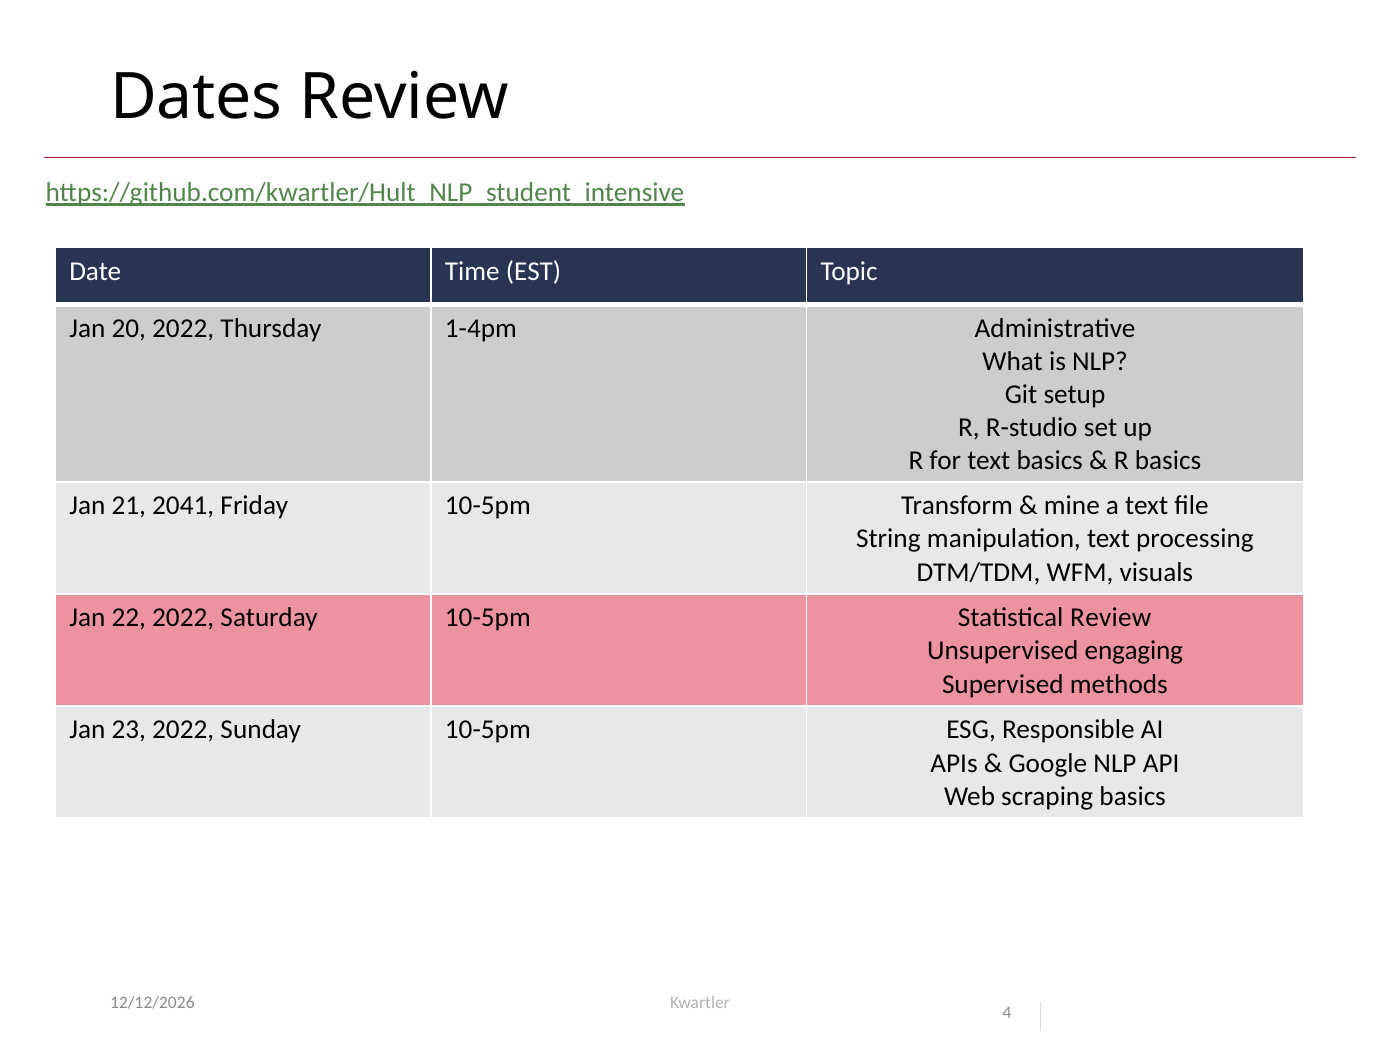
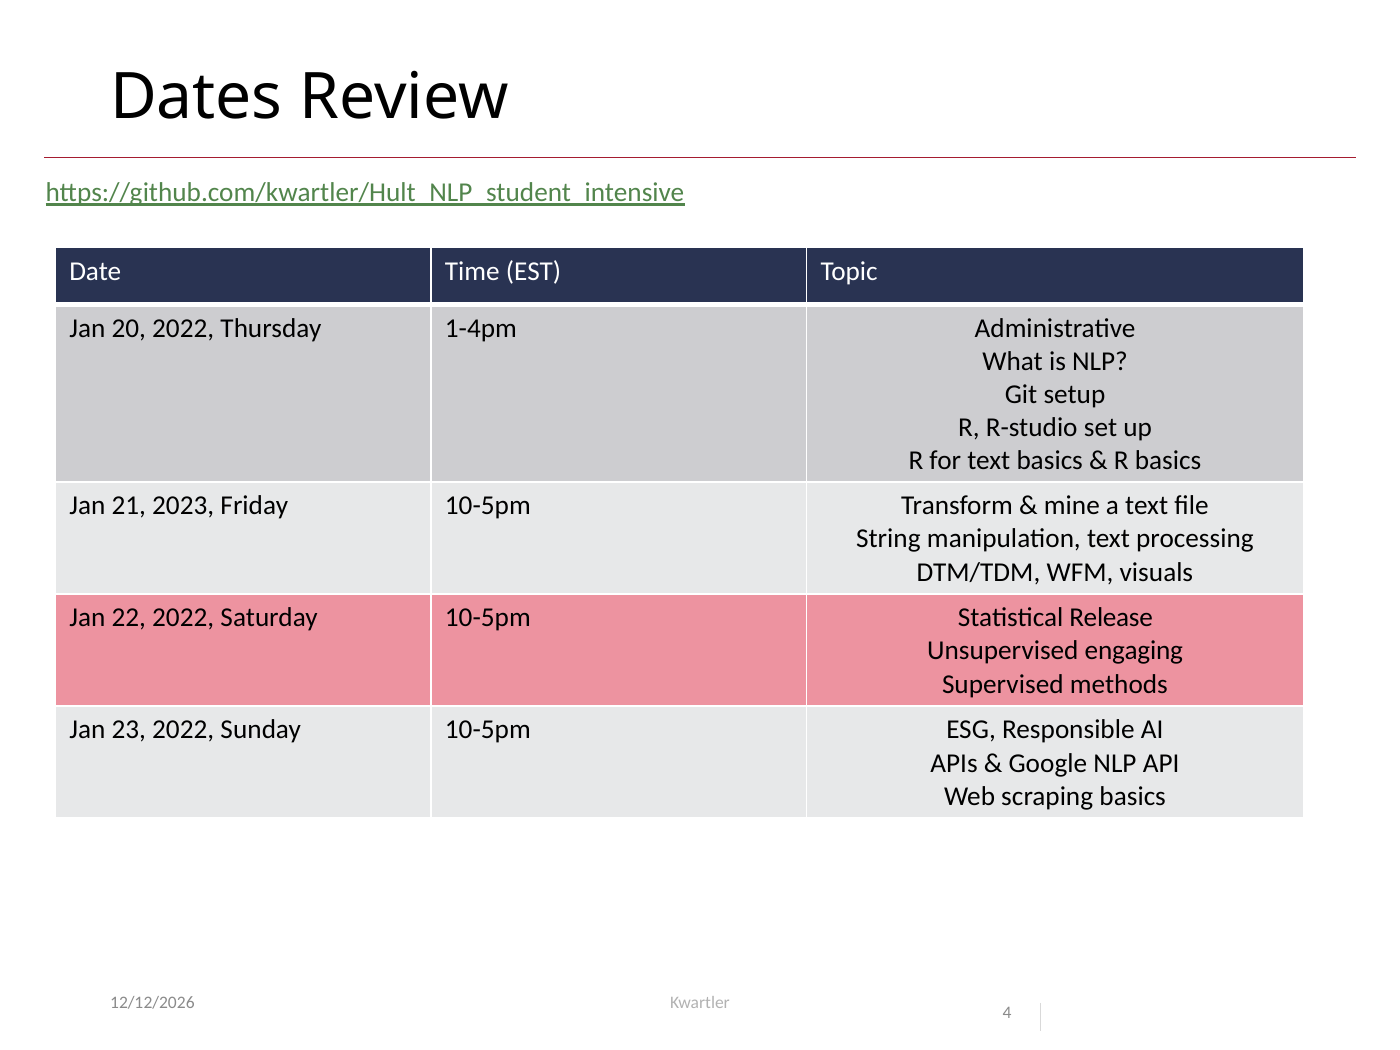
2041: 2041 -> 2023 (183, 506)
Statistical Review: Review -> Release (1111, 618)
